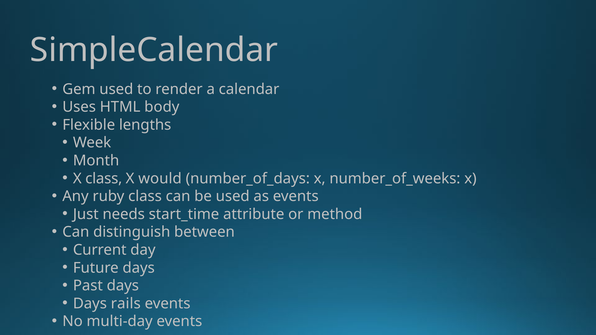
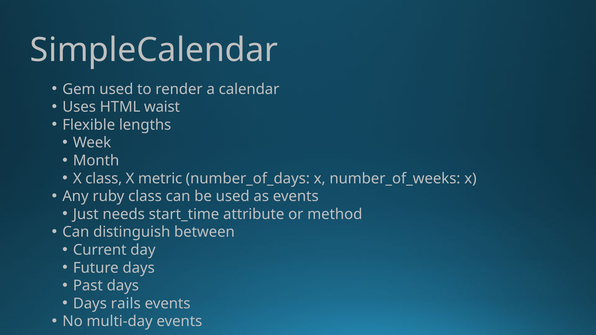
body: body -> waist (162, 107)
would: would -> metric (160, 179)
